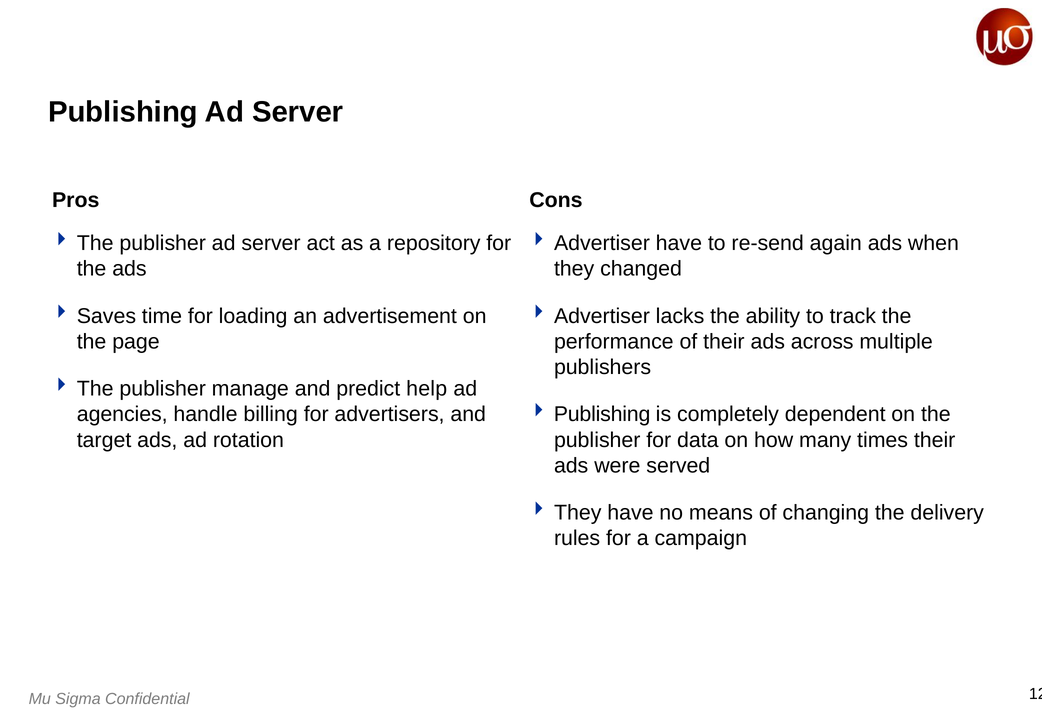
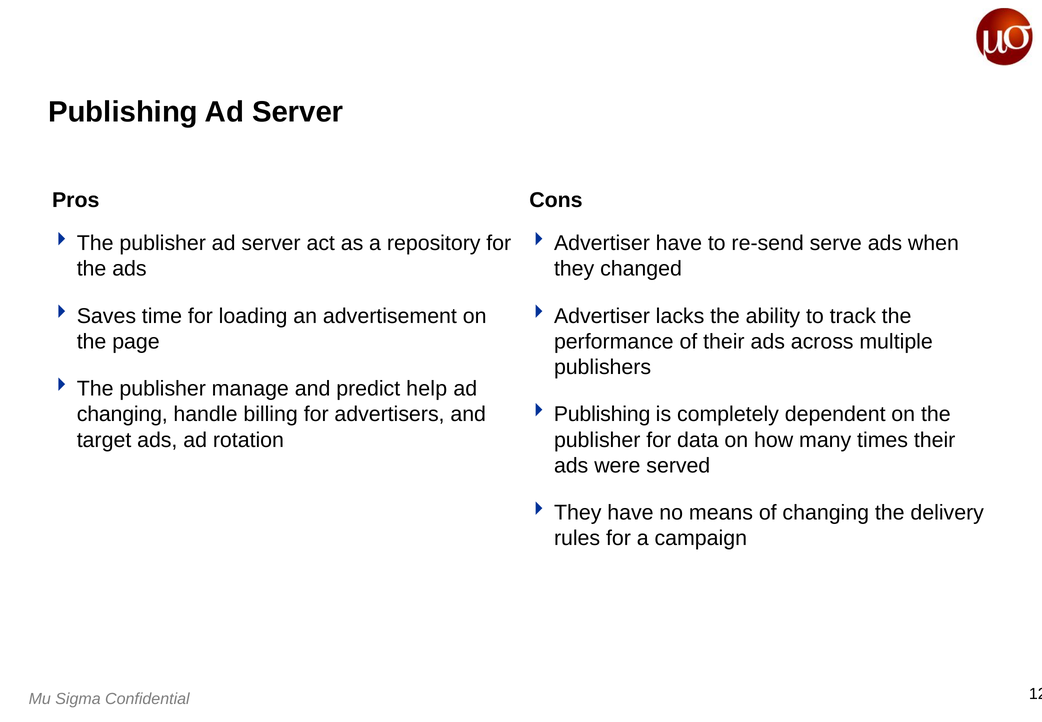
again: again -> serve (836, 243)
agencies: agencies -> changing (122, 414)
